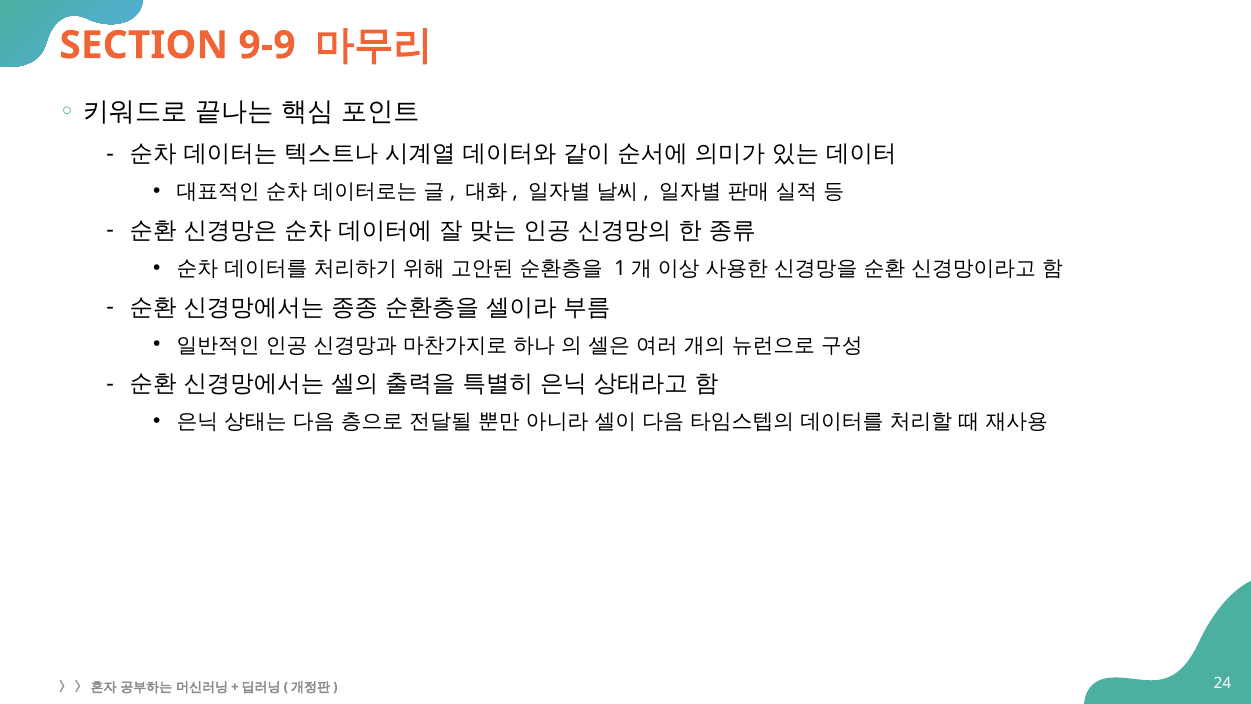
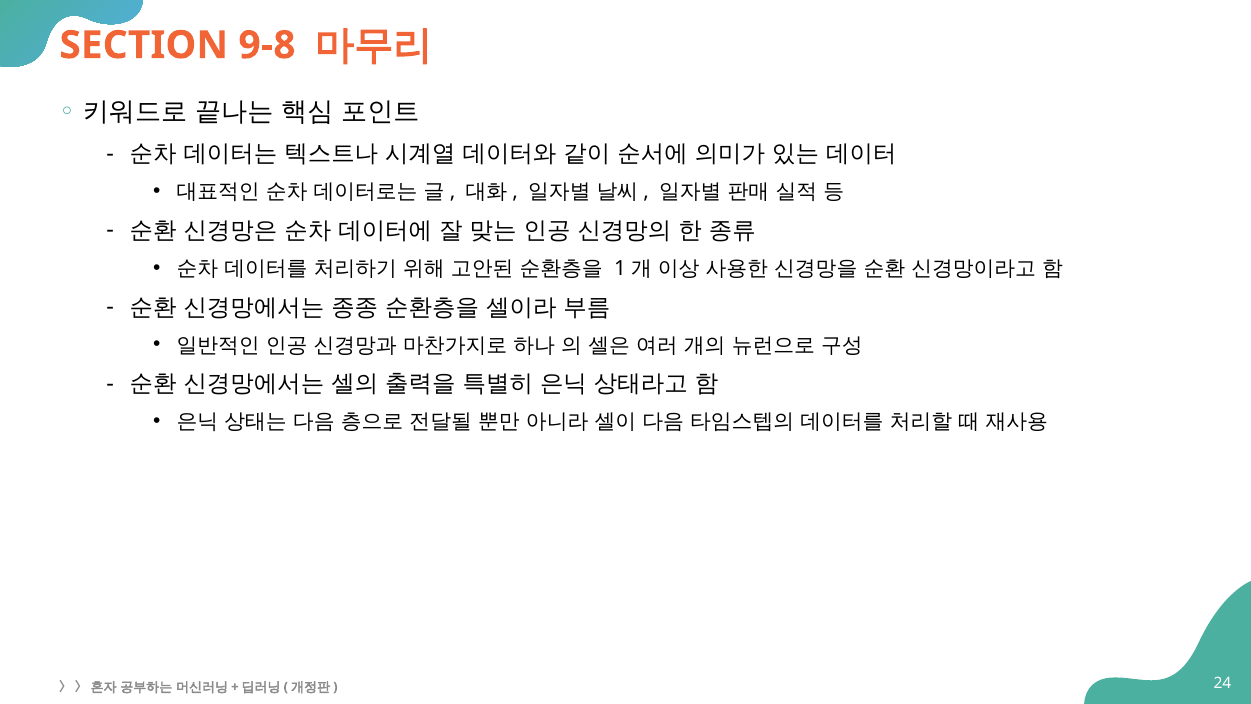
9-9: 9-9 -> 9-8 (267, 45)
